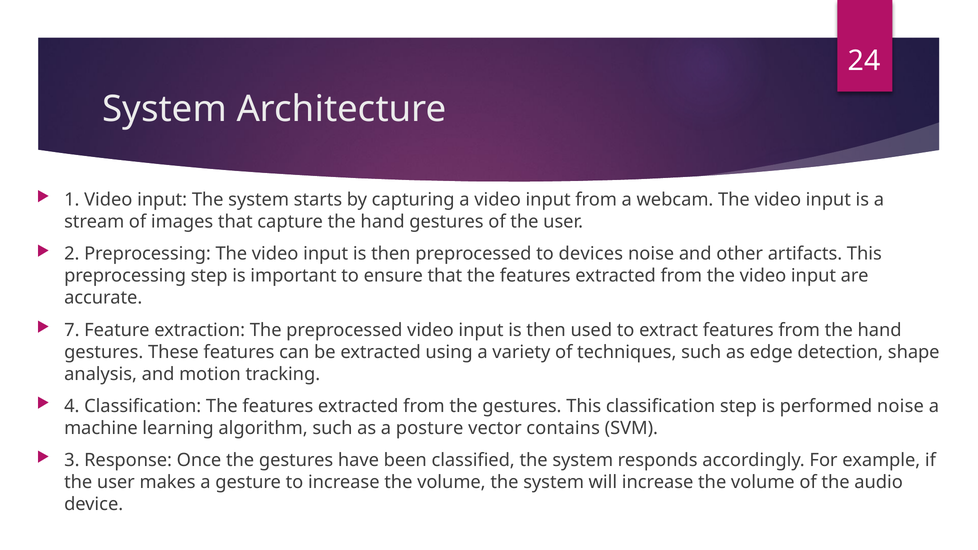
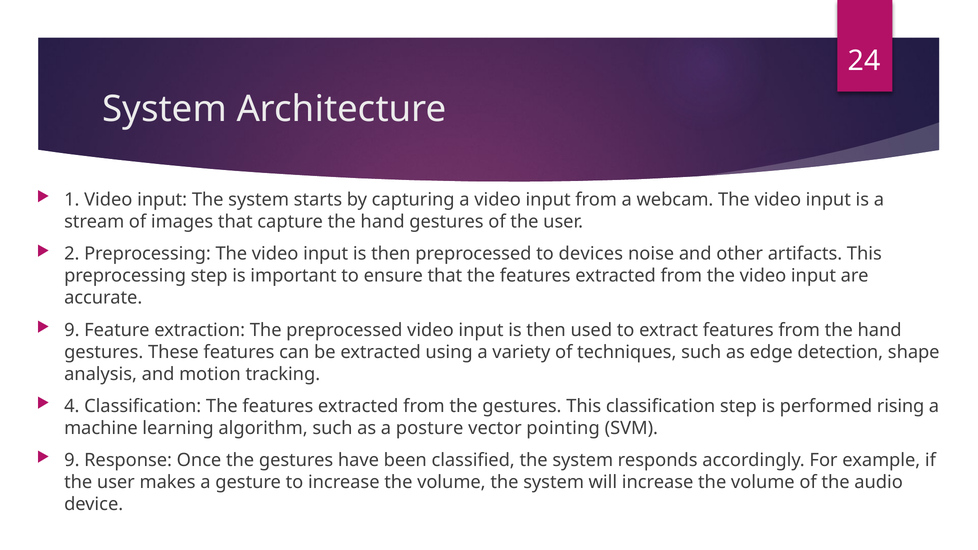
7: 7 -> 9 (72, 330)
performed noise: noise -> rising (901, 406)
contains: contains -> pointing (563, 428)
3: 3 -> 9 (72, 460)
